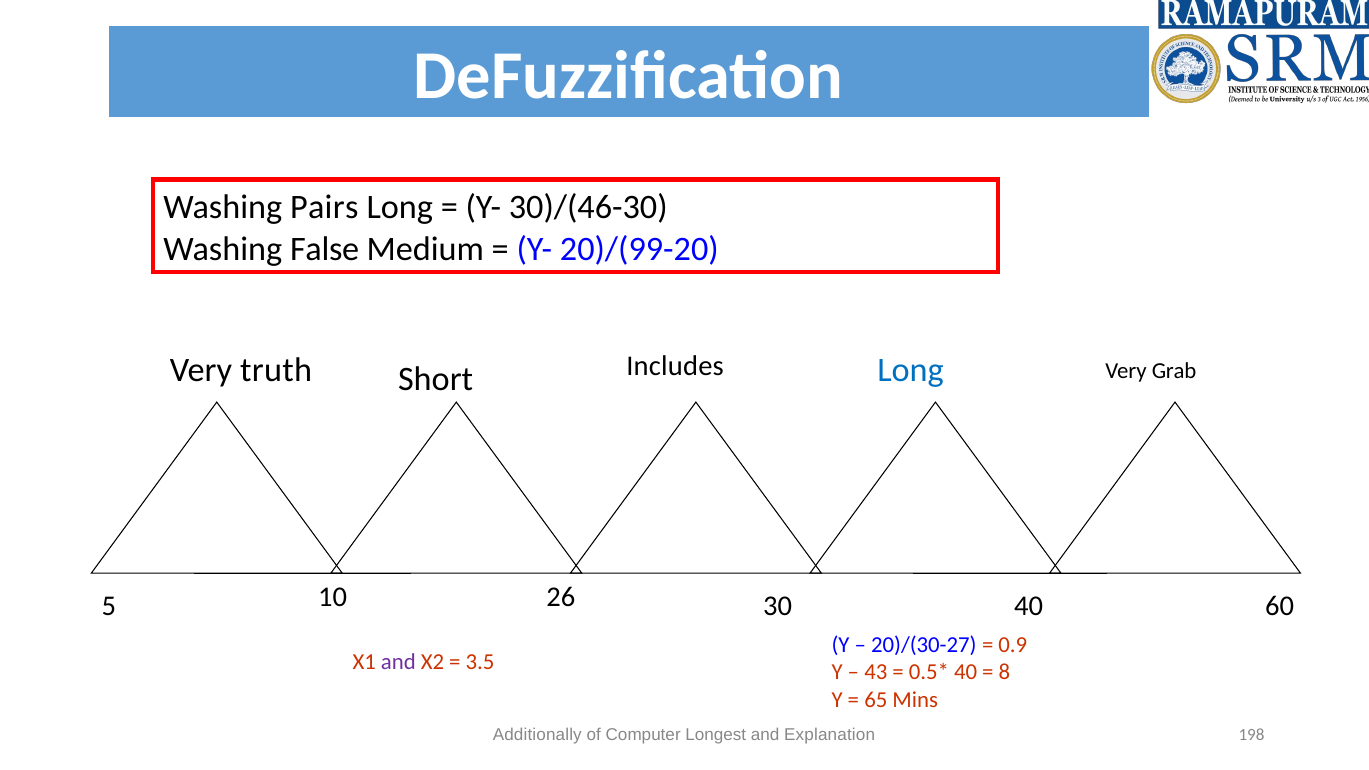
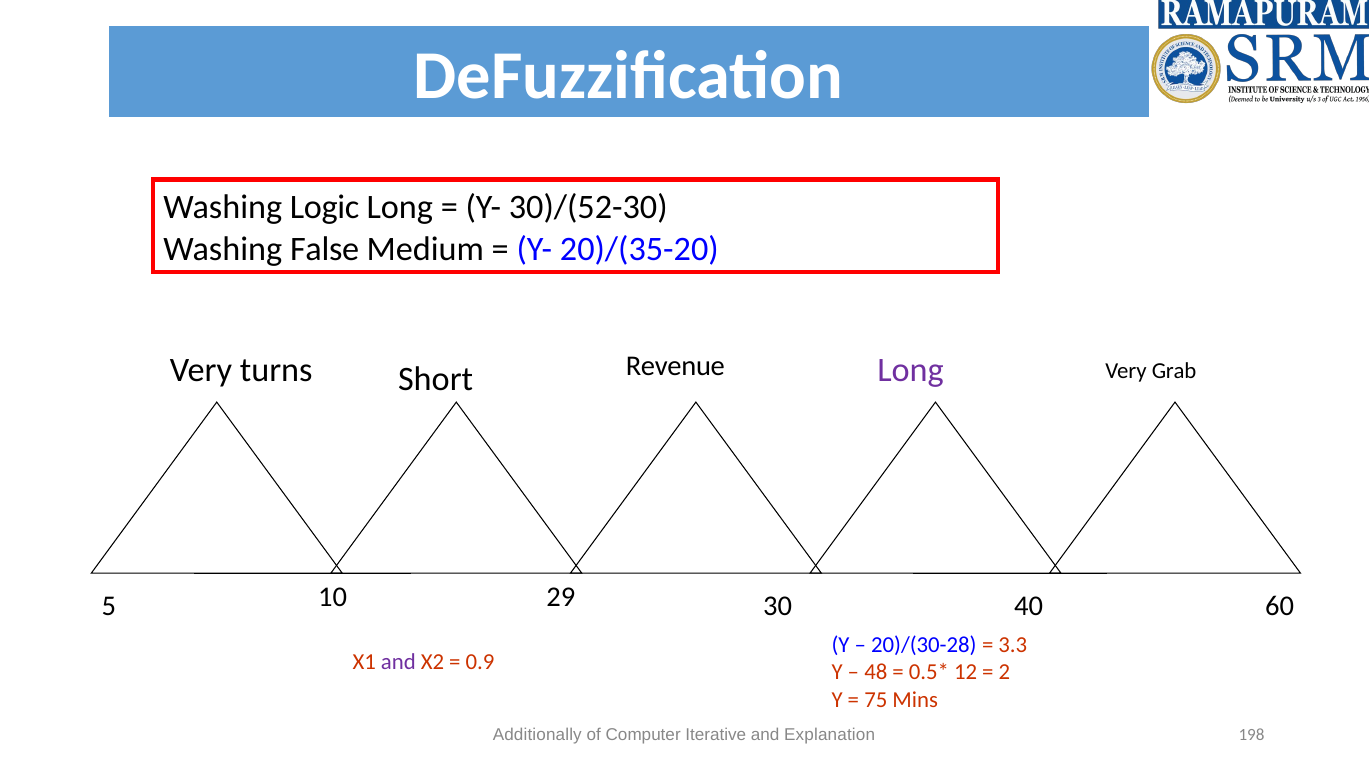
Pairs: Pairs -> Logic (325, 208)
30)/(46-30: 30)/(46-30 -> 30)/(52-30 (588, 208)
20)/(99-20: 20)/(99-20 -> 20)/(35-20 (639, 249)
Includes: Includes -> Revenue (675, 367)
truth: truth -> turns (276, 370)
Long colour: blue -> purple (910, 370)
26: 26 -> 29 (561, 598)
20)/(30-27: 20)/(30-27 -> 20)/(30-28 (924, 645)
0.9: 0.9 -> 3.3 (1013, 645)
3.5: 3.5 -> 0.9 (480, 662)
43: 43 -> 48 (876, 672)
40: 40 -> 12 (966, 672)
8: 8 -> 2 (1004, 672)
65: 65 -> 75 (876, 700)
Longest: Longest -> Iterative (716, 735)
